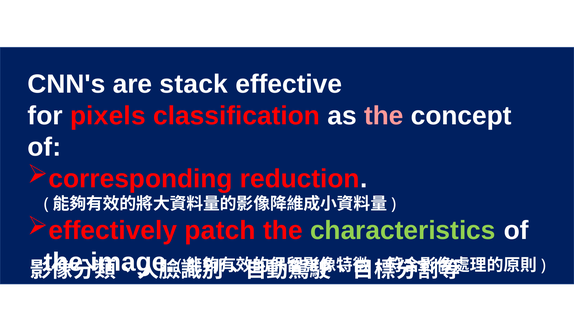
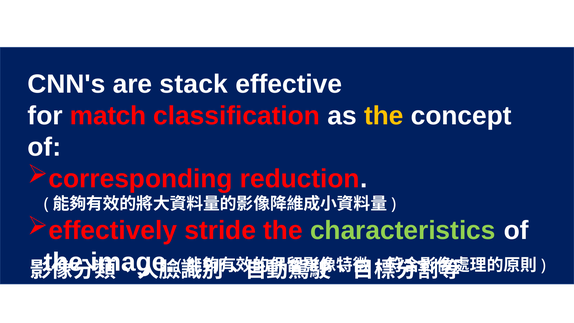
pixels: pixels -> match (108, 116)
the colour: pink -> yellow (384, 116)
patch: patch -> stride (220, 230)
